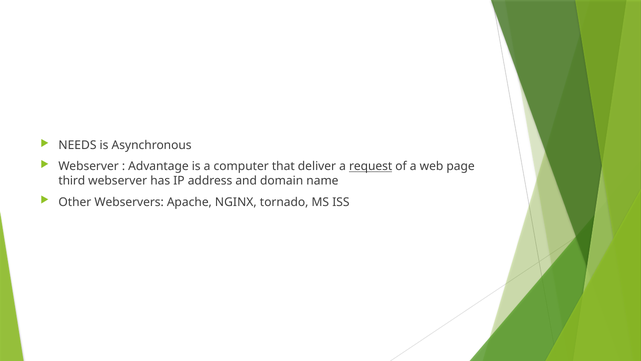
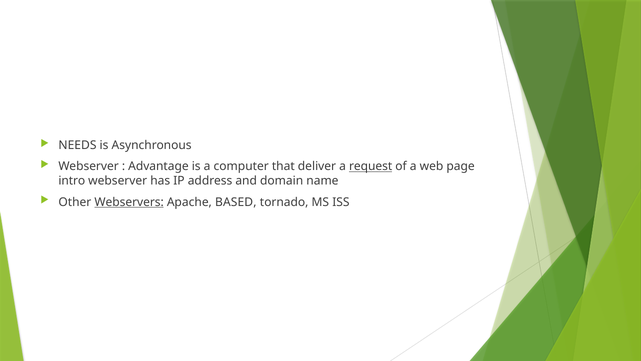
third: third -> intro (72, 181)
Webservers underline: none -> present (129, 202)
NGINX: NGINX -> BASED (236, 202)
